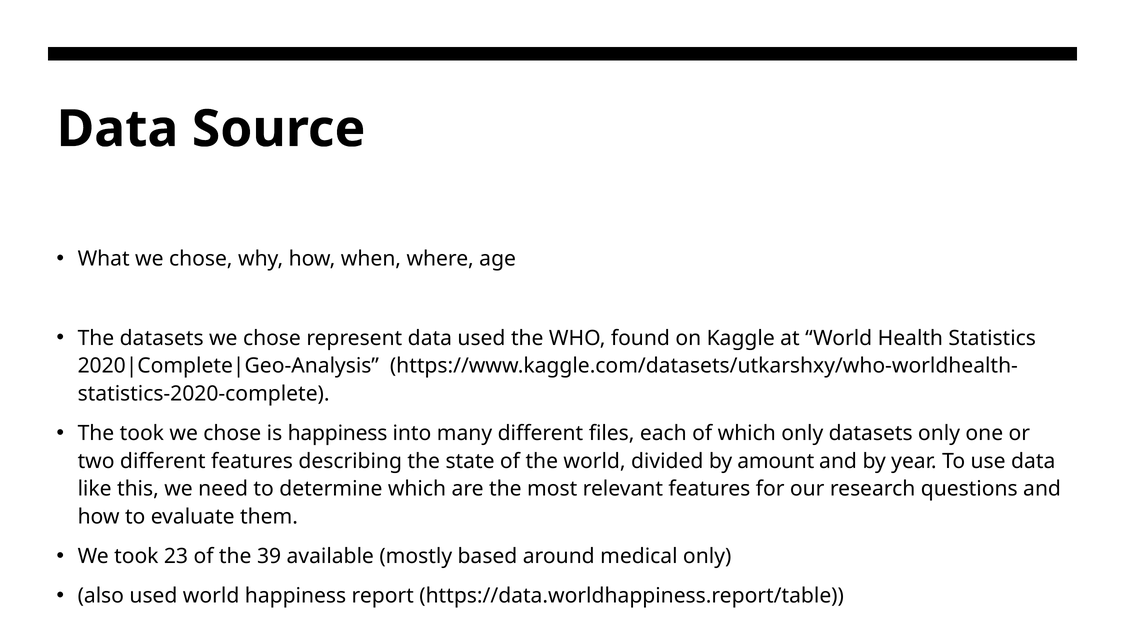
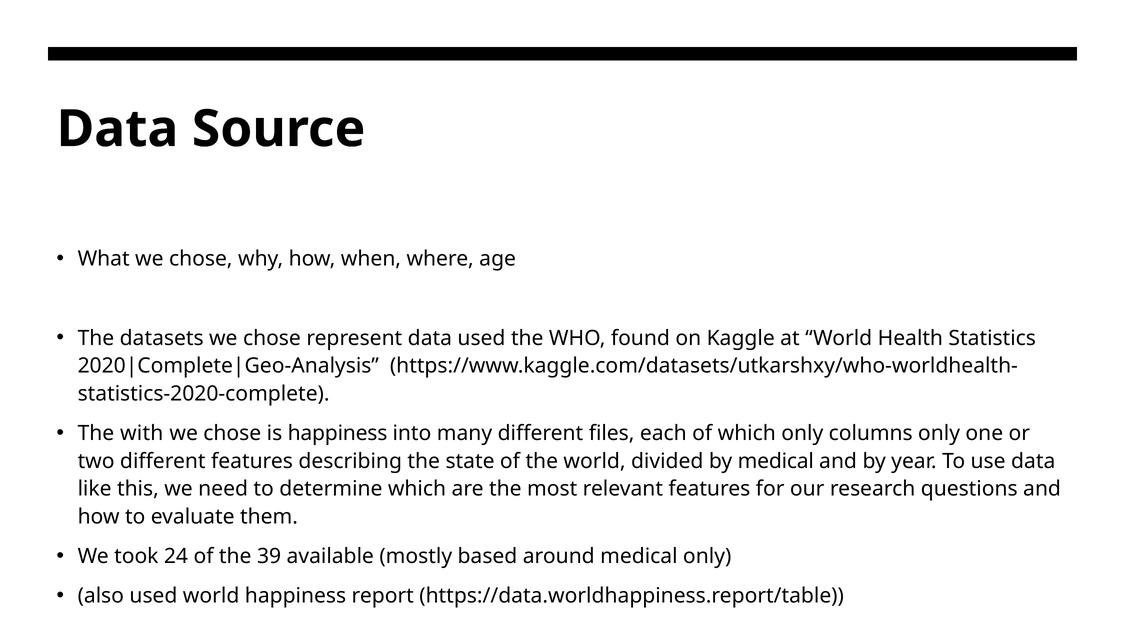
The took: took -> with (142, 433)
only datasets: datasets -> columns (871, 433)
by amount: amount -> medical (776, 461)
23: 23 -> 24 (176, 556)
